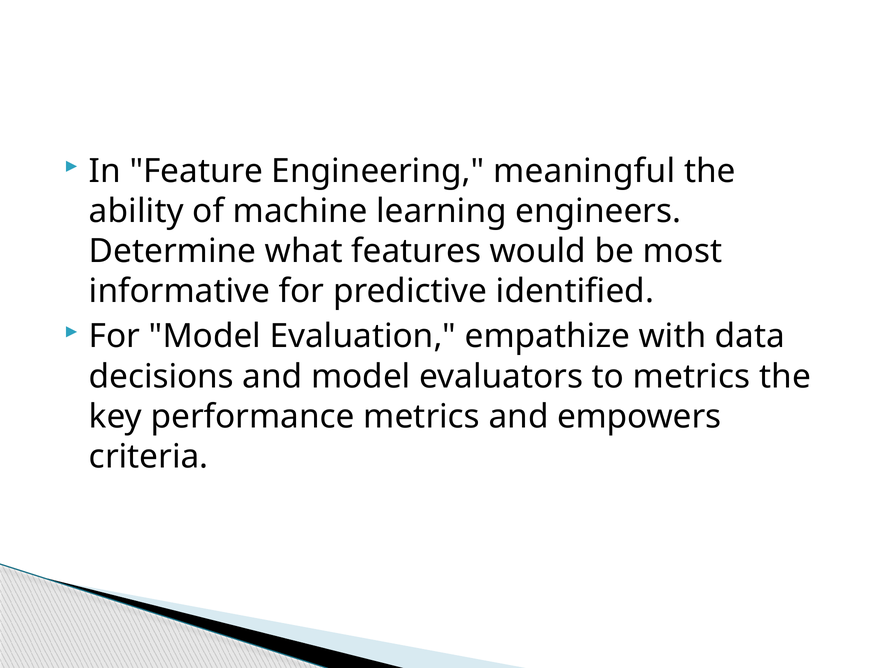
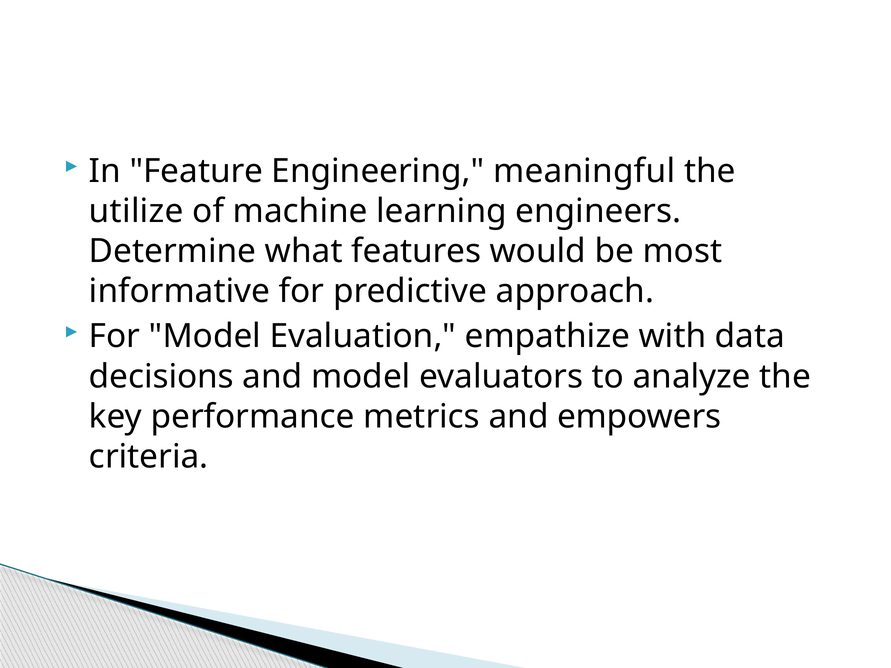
ability: ability -> utilize (136, 211)
identified: identified -> approach (575, 292)
to metrics: metrics -> analyze (692, 377)
